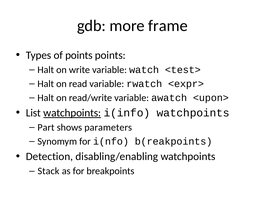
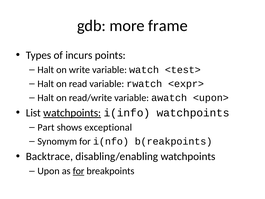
of points: points -> incurs (79, 55)
parameters: parameters -> exceptional (108, 127)
Detection: Detection -> Backtrace (49, 156)
Stack: Stack -> Upon (49, 171)
for underline: none -> present (79, 171)
